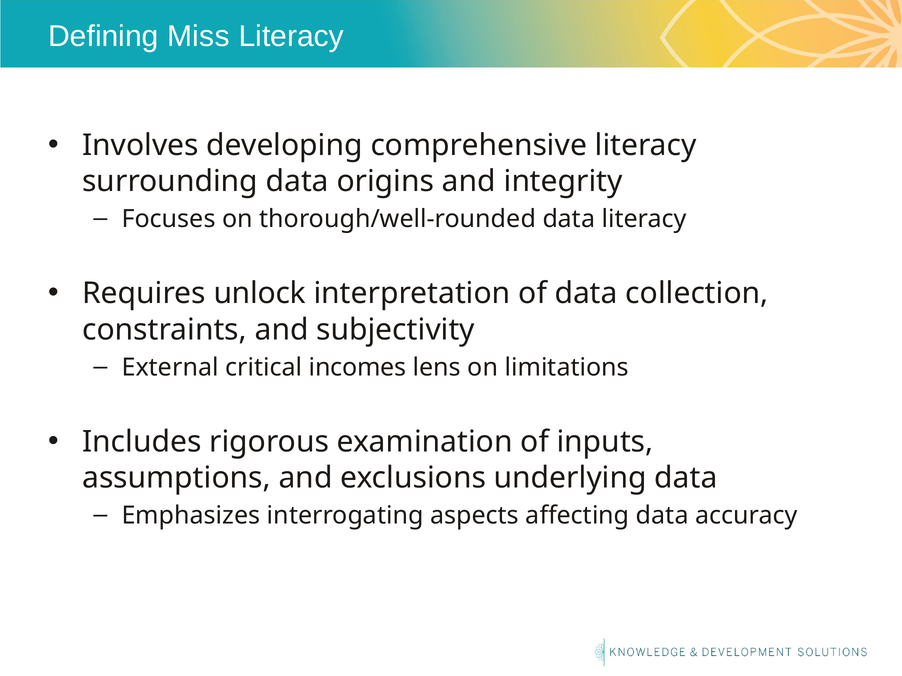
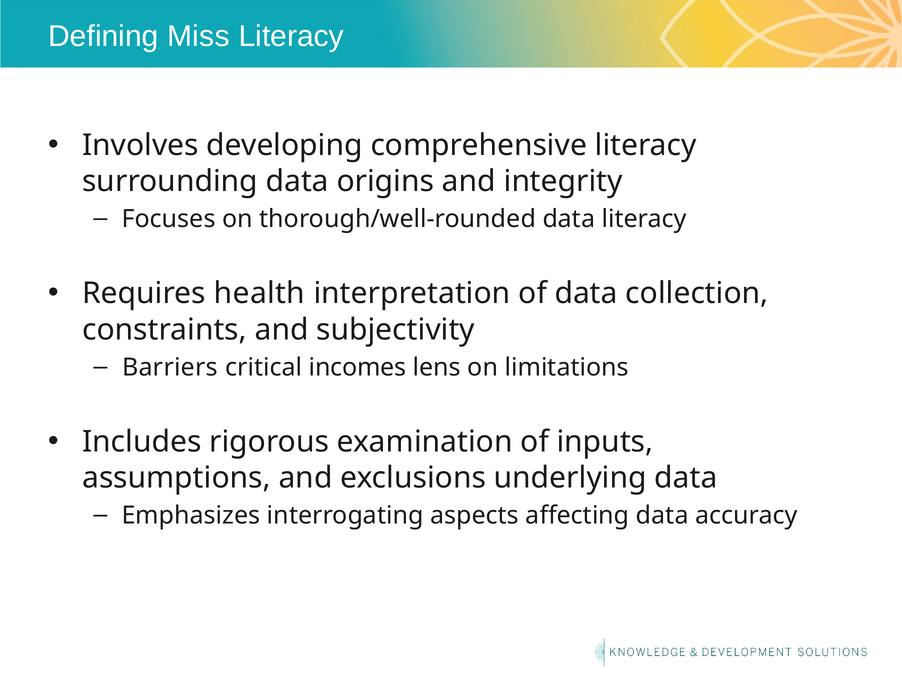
unlock: unlock -> health (259, 294)
External: External -> Barriers (170, 368)
